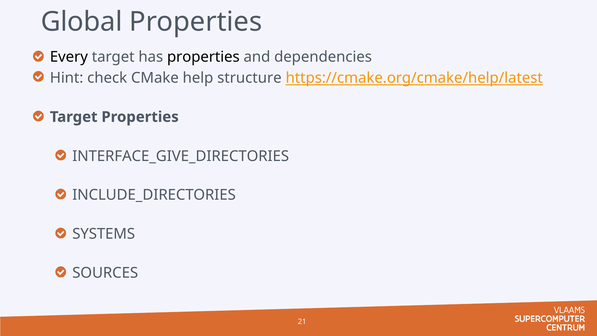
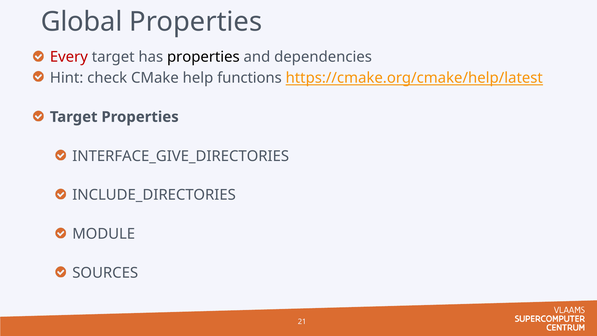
Every colour: black -> red (69, 57)
structure: structure -> functions (249, 78)
SYSTEMS: SYSTEMS -> MODULE (104, 234)
